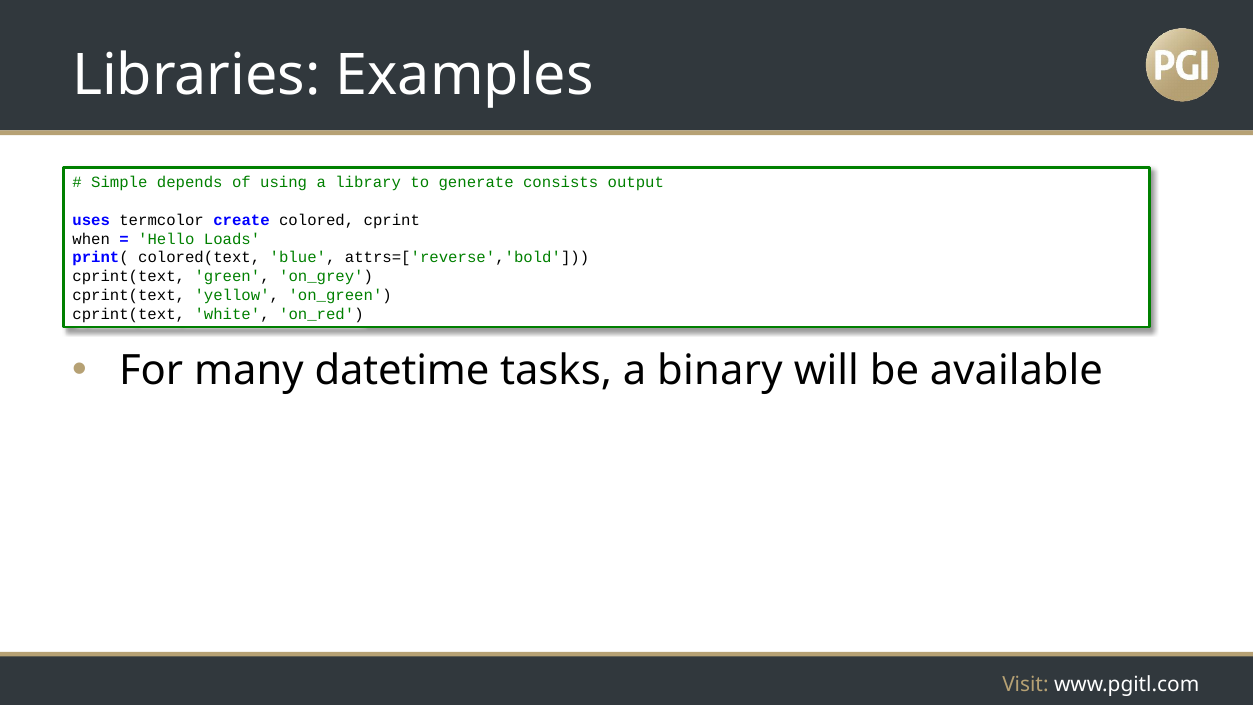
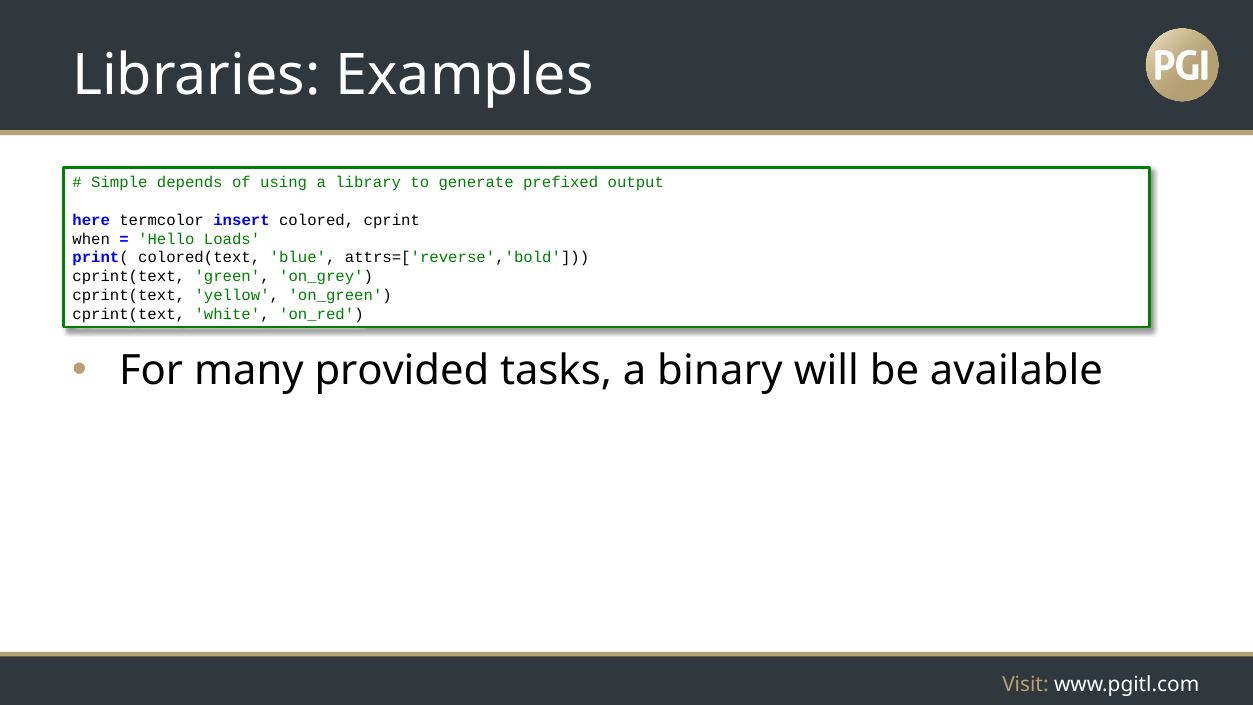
consists: consists -> prefixed (561, 182)
uses: uses -> here (91, 220)
create: create -> insert (242, 220)
datetime: datetime -> provided (402, 370)
